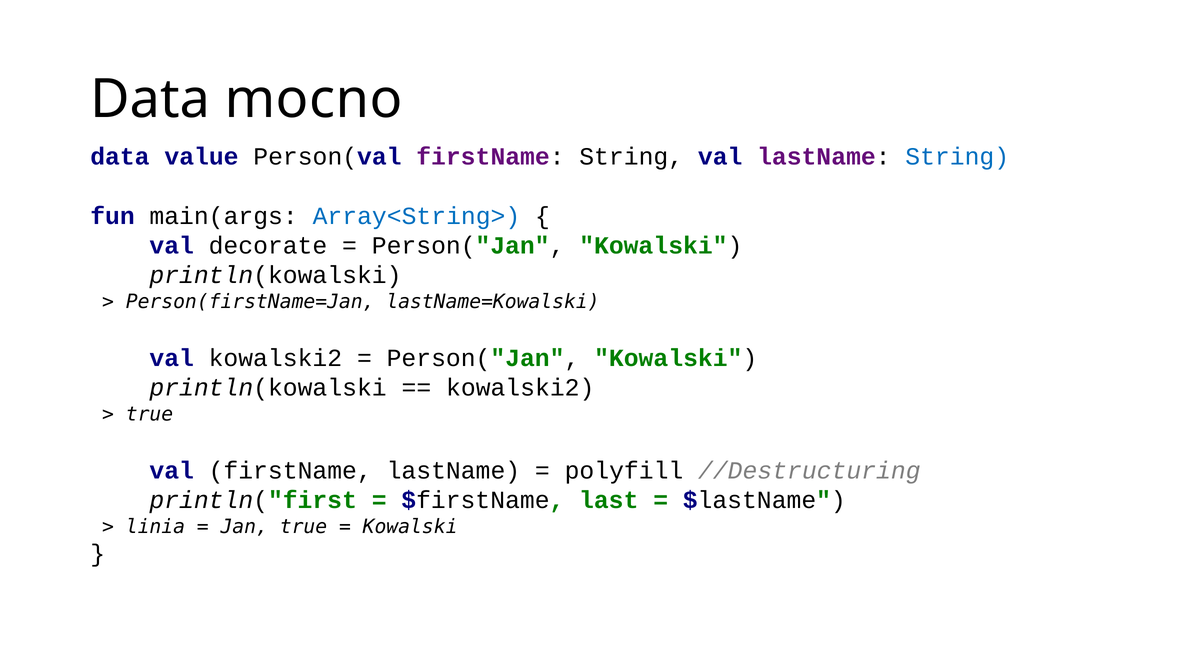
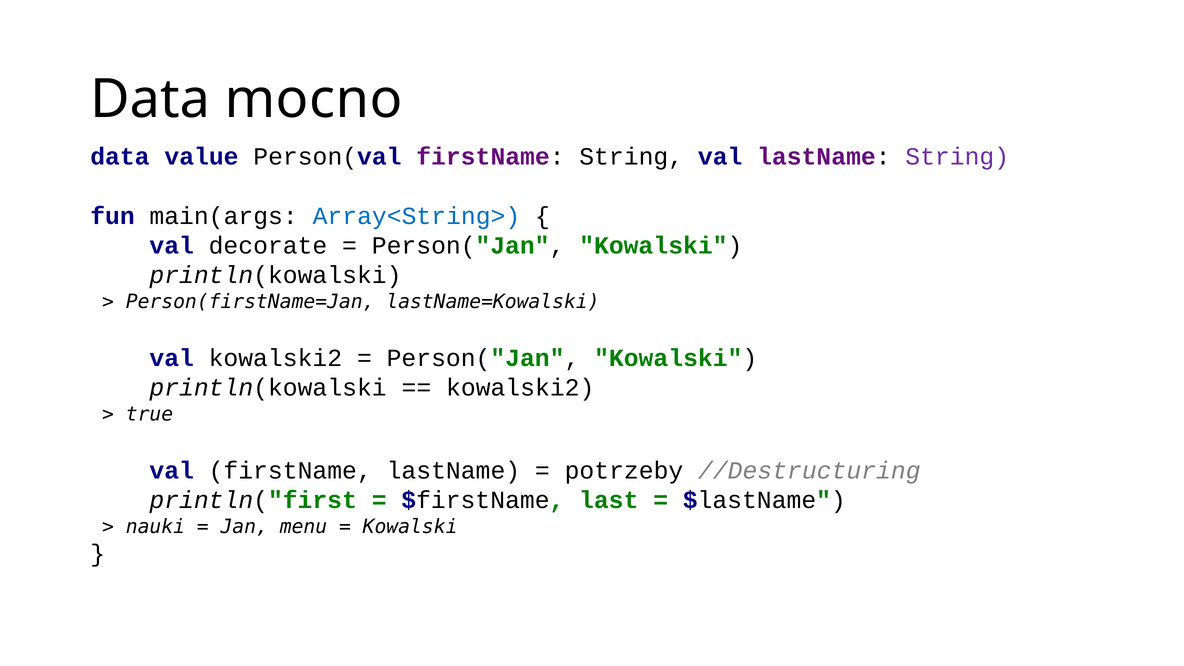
String colour: blue -> purple (957, 157)
polyfill: polyfill -> potrzeby (624, 471)
linia: linia -> nauki (155, 527)
Jan true: true -> menu (303, 527)
